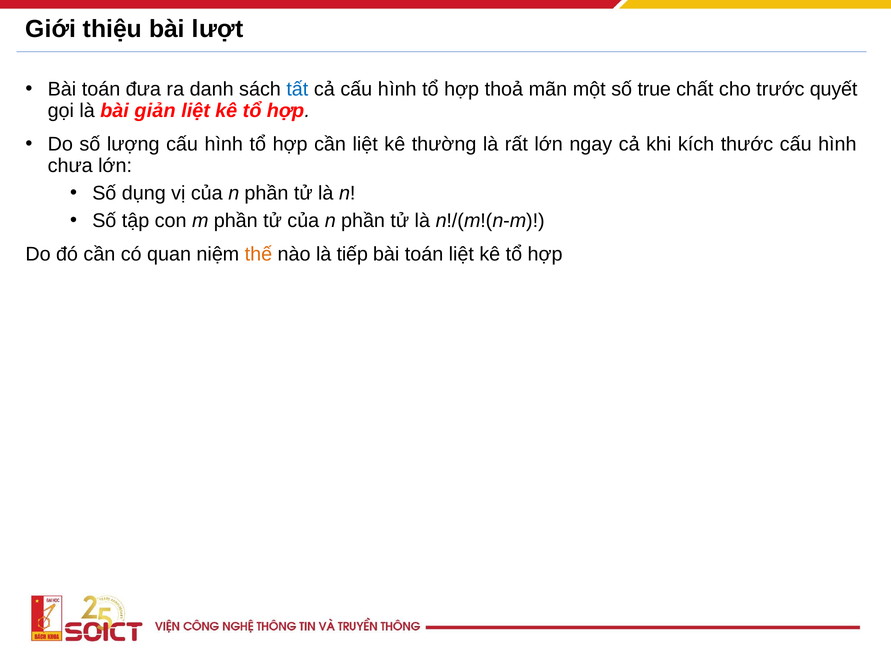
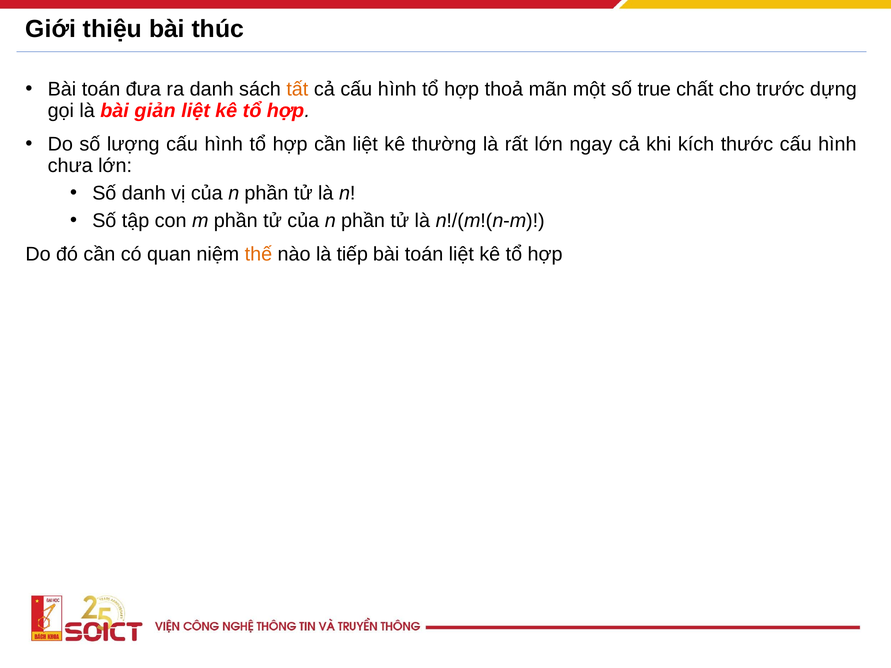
lượt: lượt -> thúc (218, 29)
tất colour: blue -> orange (297, 89)
quyết: quyết -> dựng (833, 89)
Số dụng: dụng -> danh (144, 193)
